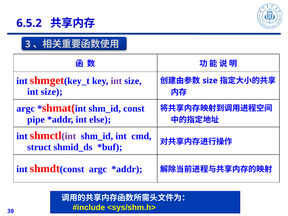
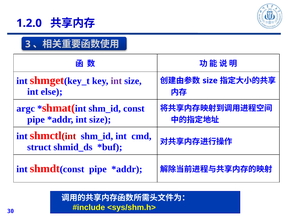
6.5.2: 6.5.2 -> 1.2.0 (29, 23)
size: size -> else (52, 92)
else: else -> size (100, 119)
int colour: purple -> red (69, 136)
argc: argc -> pipe (98, 169)
